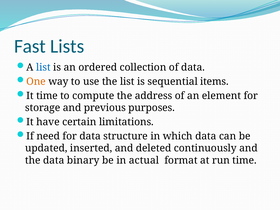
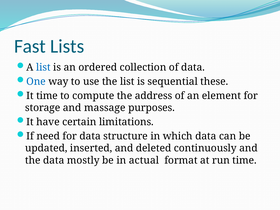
One colour: orange -> blue (36, 82)
items: items -> these (214, 82)
previous: previous -> massage (105, 108)
binary: binary -> mostly (83, 160)
